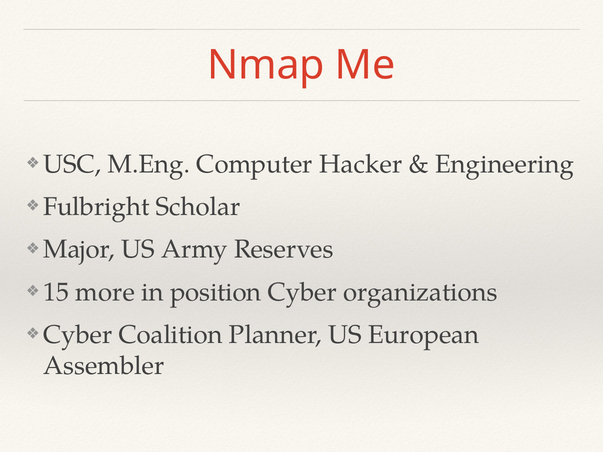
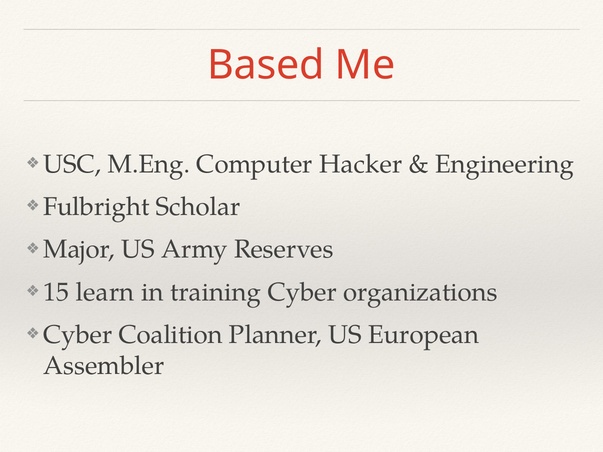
Nmap: Nmap -> Based (266, 65)
more: more -> learn (105, 292)
position: position -> training (216, 292)
